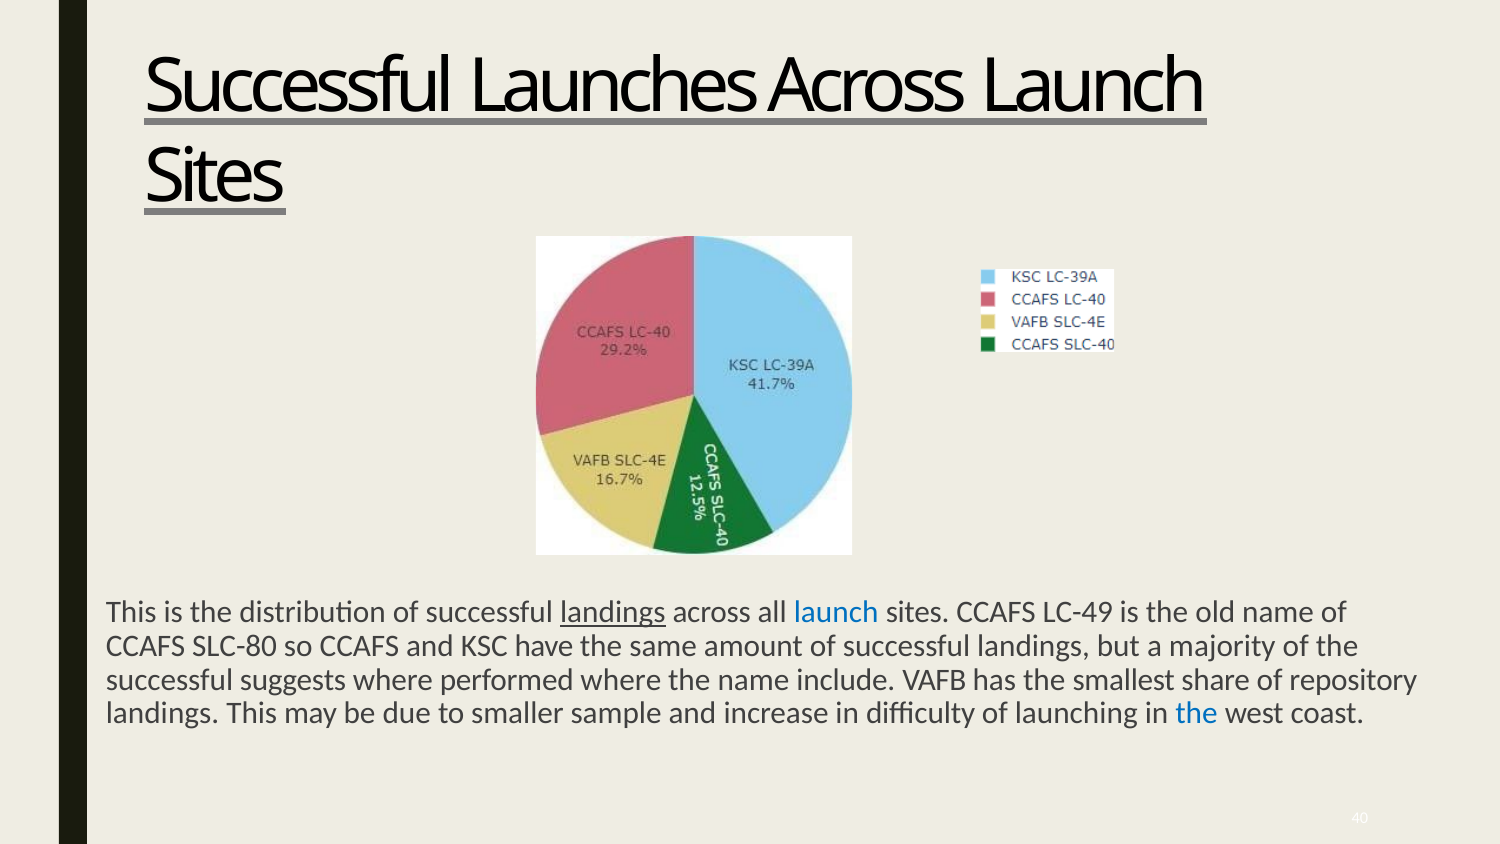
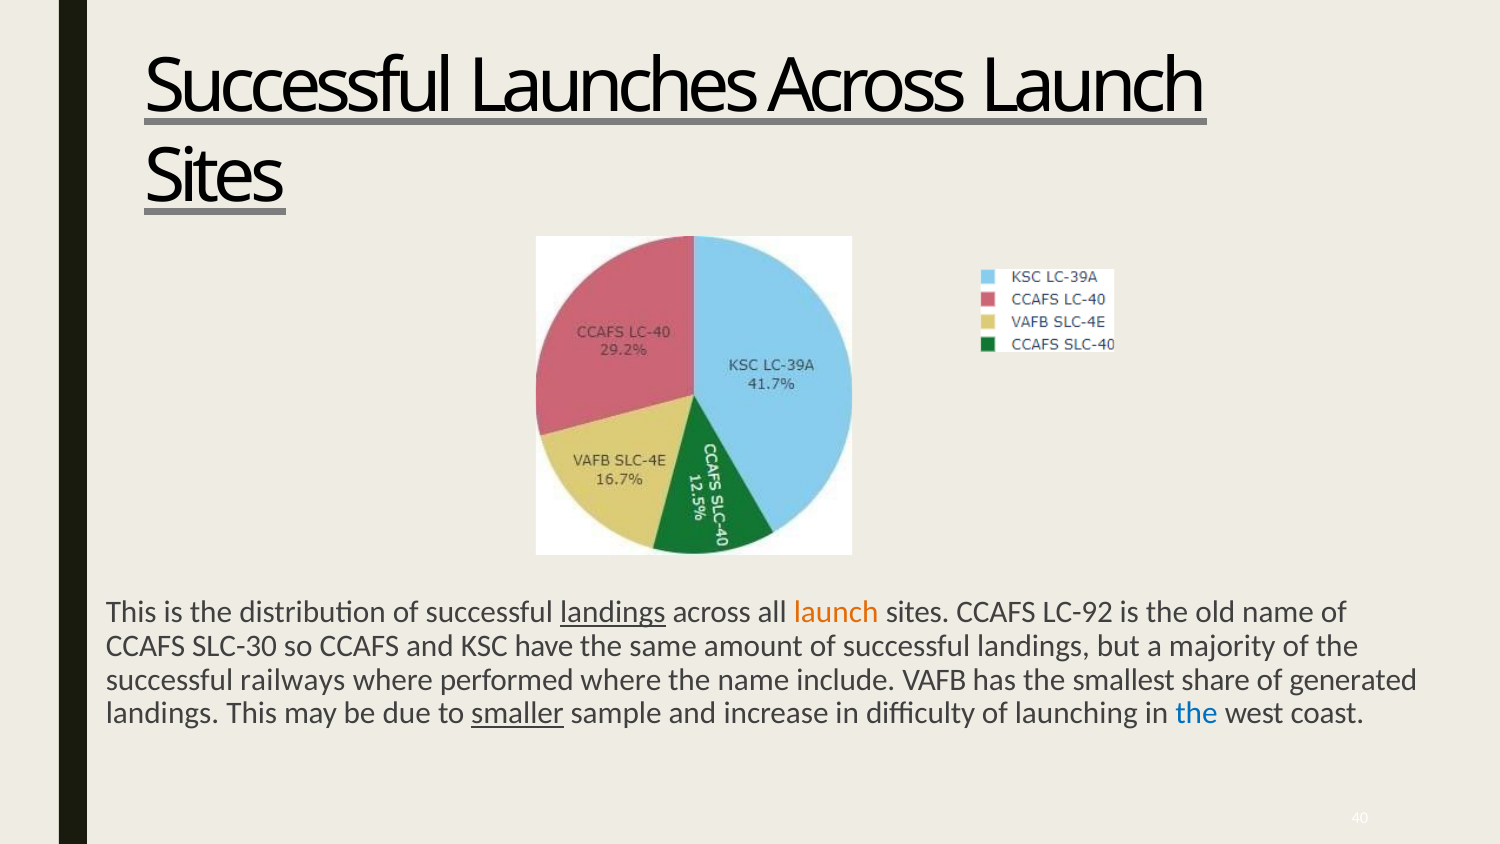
launch colour: blue -> orange (836, 612)
LC-49: LC-49 -> LC-92 (1078, 612)
SLC-80: SLC-80 -> SLC-30 (235, 646)
suggests: suggests -> railways (293, 680)
repository: repository -> generated (1353, 680)
smaller underline: none -> present (517, 713)
